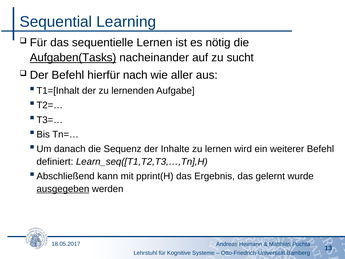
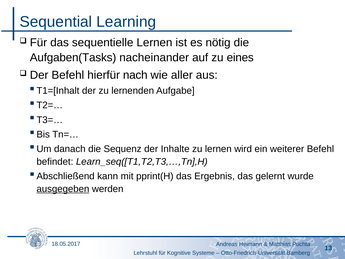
Aufgaben(Tasks underline: present -> none (73, 58)
sucht: sucht -> eines (240, 58)
definiert: definiert -> befindet (55, 162)
